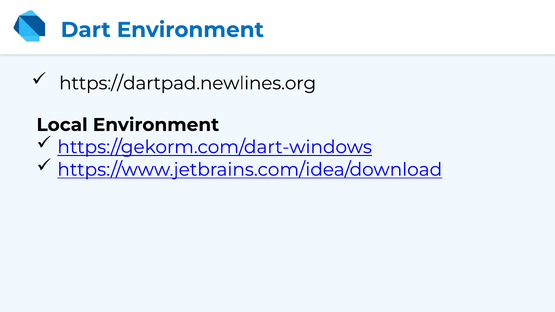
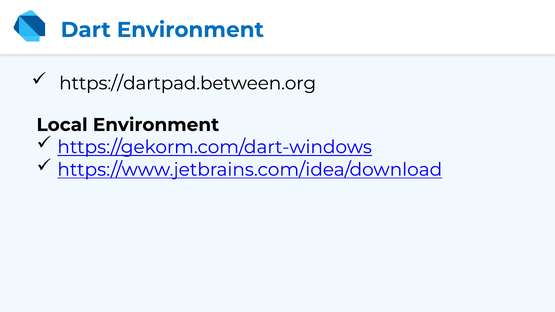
https://dartpad.newlines.org: https://dartpad.newlines.org -> https://dartpad.between.org (188, 83)
